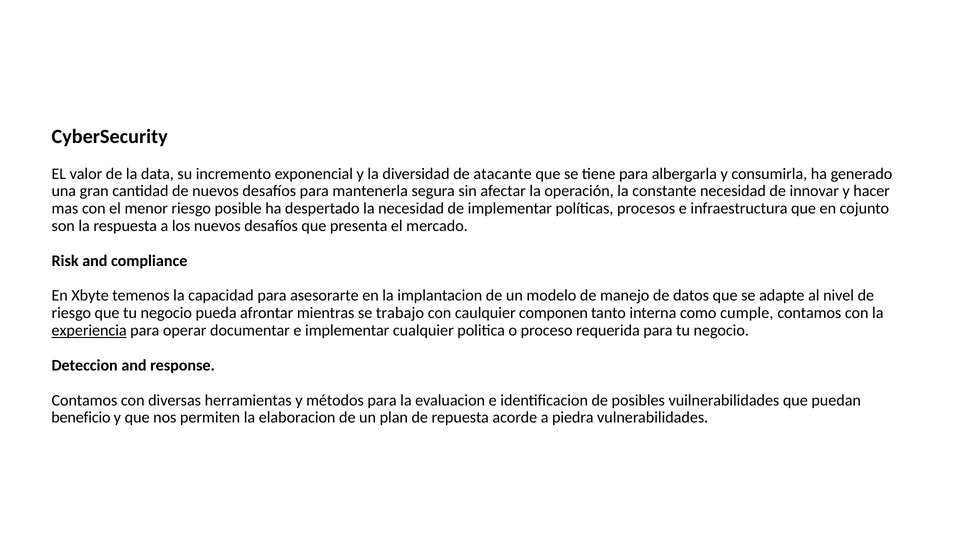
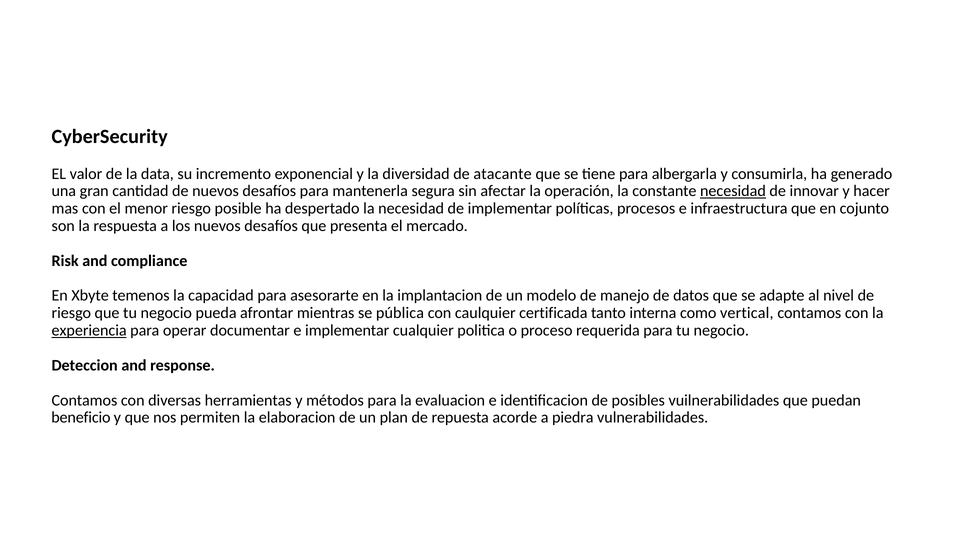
necesidad underline: none -> present (733, 191)
trabajo: trabajo -> pública (400, 313)
componen: componen -> certificada (553, 313)
cumple: cumple -> vertical (747, 313)
